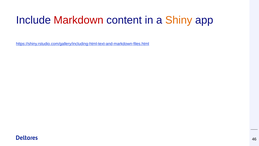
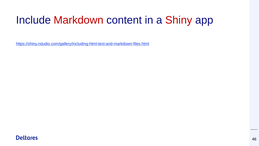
Shiny colour: orange -> red (179, 20)
